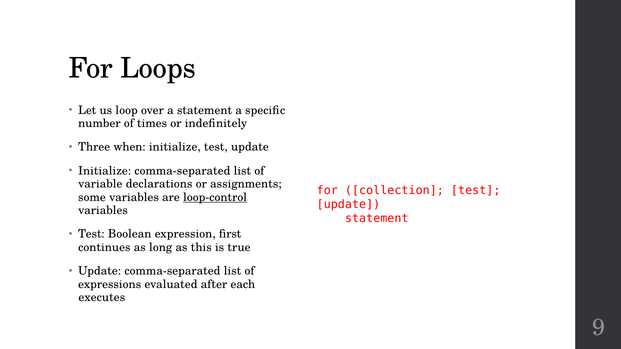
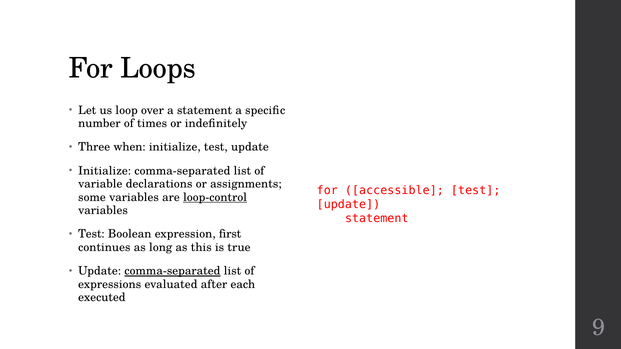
collection: collection -> accessible (394, 191)
comma-separated underline: none -> present (172, 271)
executes: executes -> executed (102, 298)
